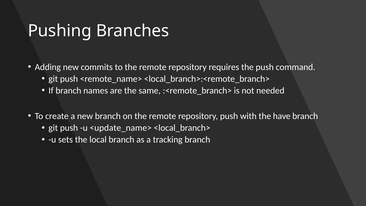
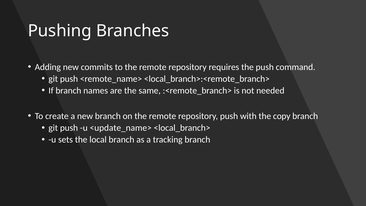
have: have -> copy (282, 116)
